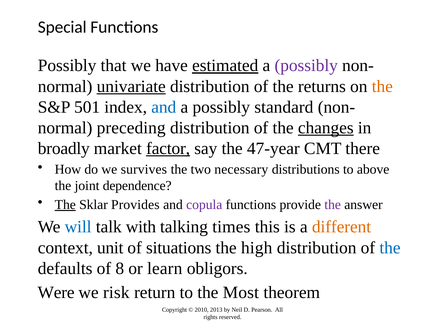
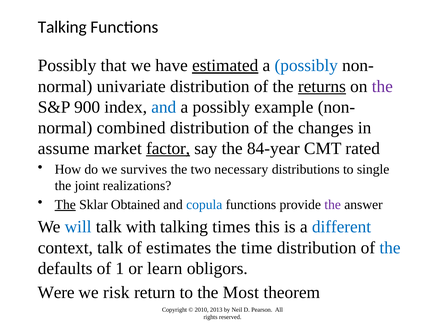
Special: Special -> Talking (62, 27)
possibly colour: purple -> blue (306, 66)
univariate underline: present -> none (131, 87)
returns underline: none -> present (322, 87)
the colour: orange -> purple (382, 87)
501: 501 -> 900 (87, 107)
standard: standard -> example (284, 107)
preceding: preceding -> combined (131, 128)
changes underline: present -> none (326, 128)
broadly: broadly -> assume (64, 149)
47-year: 47-year -> 84-year (273, 149)
there: there -> rated (363, 149)
above: above -> single (373, 170)
dependence: dependence -> realizations (137, 186)
Provides: Provides -> Obtained (135, 205)
copula colour: purple -> blue (204, 205)
different colour: orange -> blue (341, 227)
context unit: unit -> talk (110, 248)
situations: situations -> estimates (179, 248)
high: high -> time (257, 248)
8: 8 -> 1 (120, 269)
